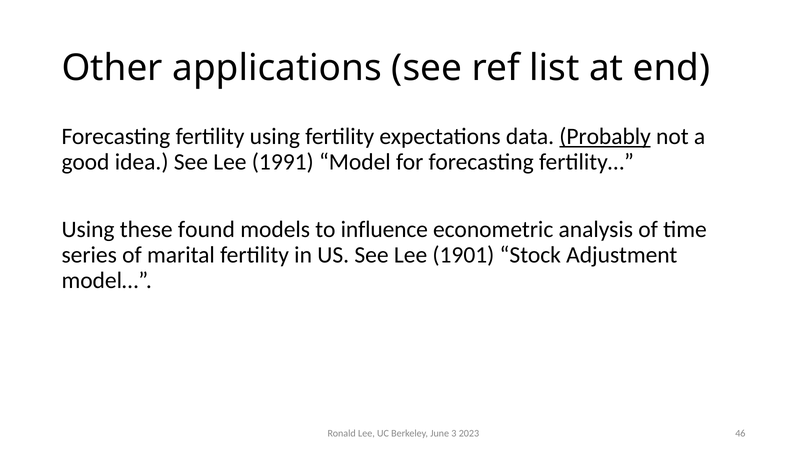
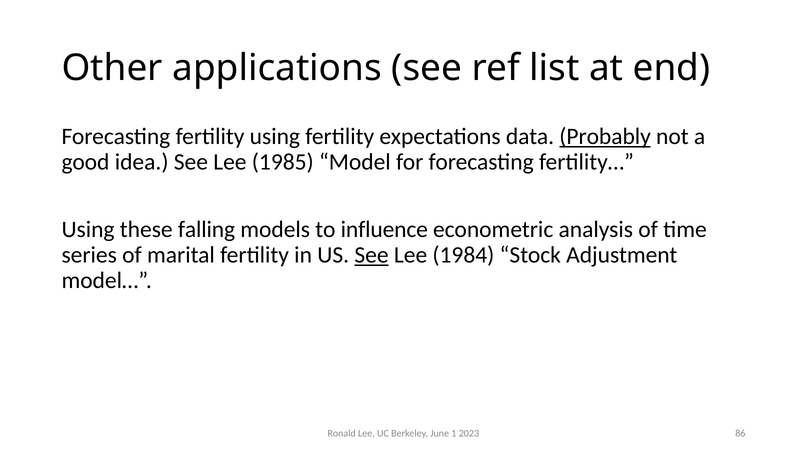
1991: 1991 -> 1985 (283, 162)
found: found -> falling (207, 230)
See underline: none -> present (371, 255)
1901: 1901 -> 1984 (463, 255)
3: 3 -> 1 (454, 433)
46: 46 -> 86 (740, 433)
